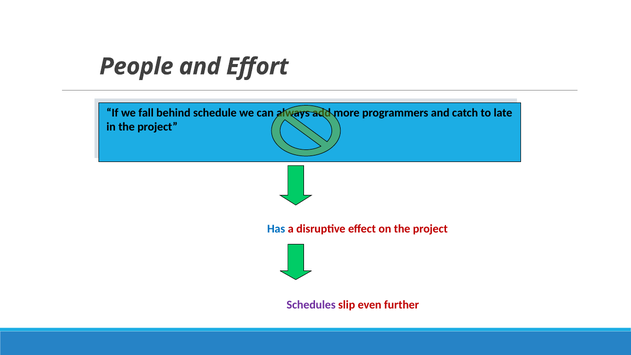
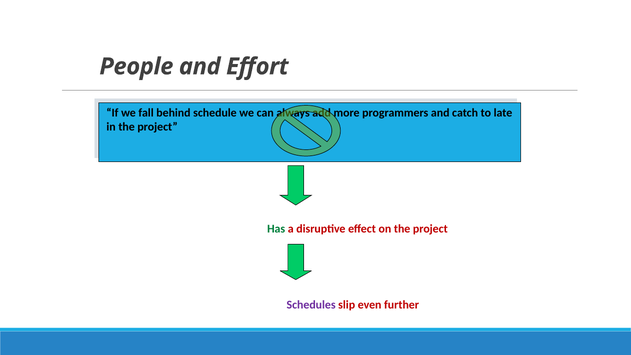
Has colour: blue -> green (276, 229)
